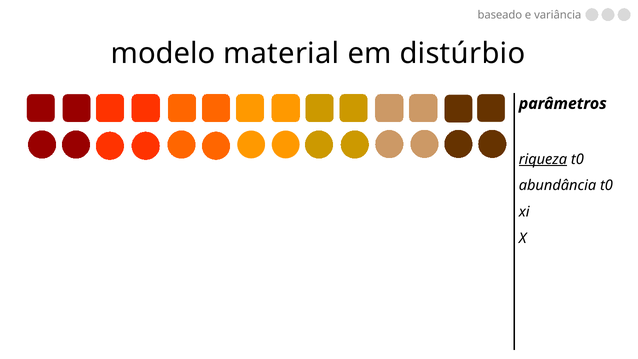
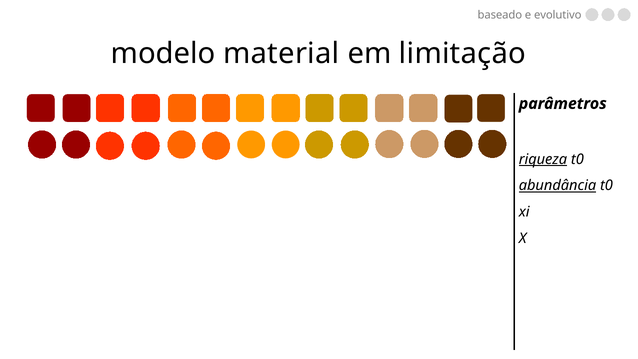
variância: variância -> evolutivo (558, 15)
distúrbio: distúrbio -> limitação (462, 54)
abundância underline: none -> present (557, 186)
